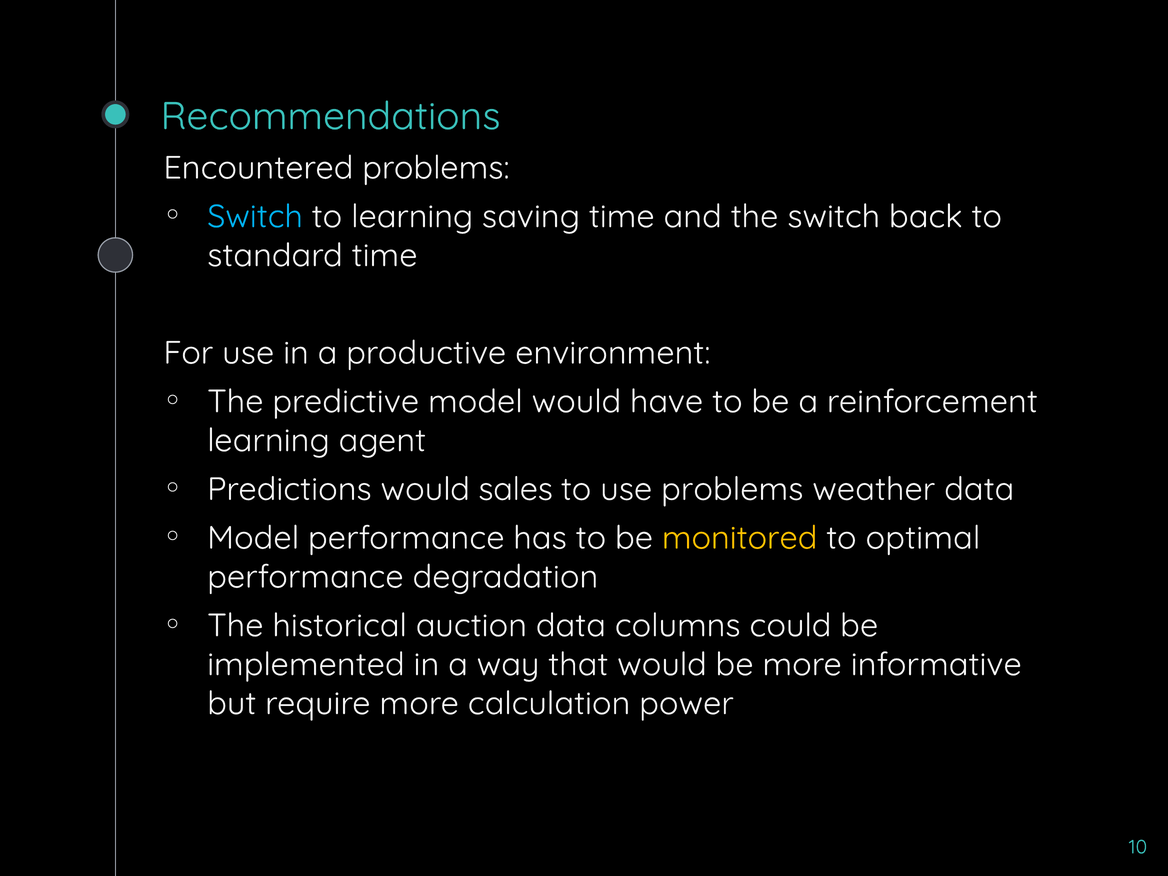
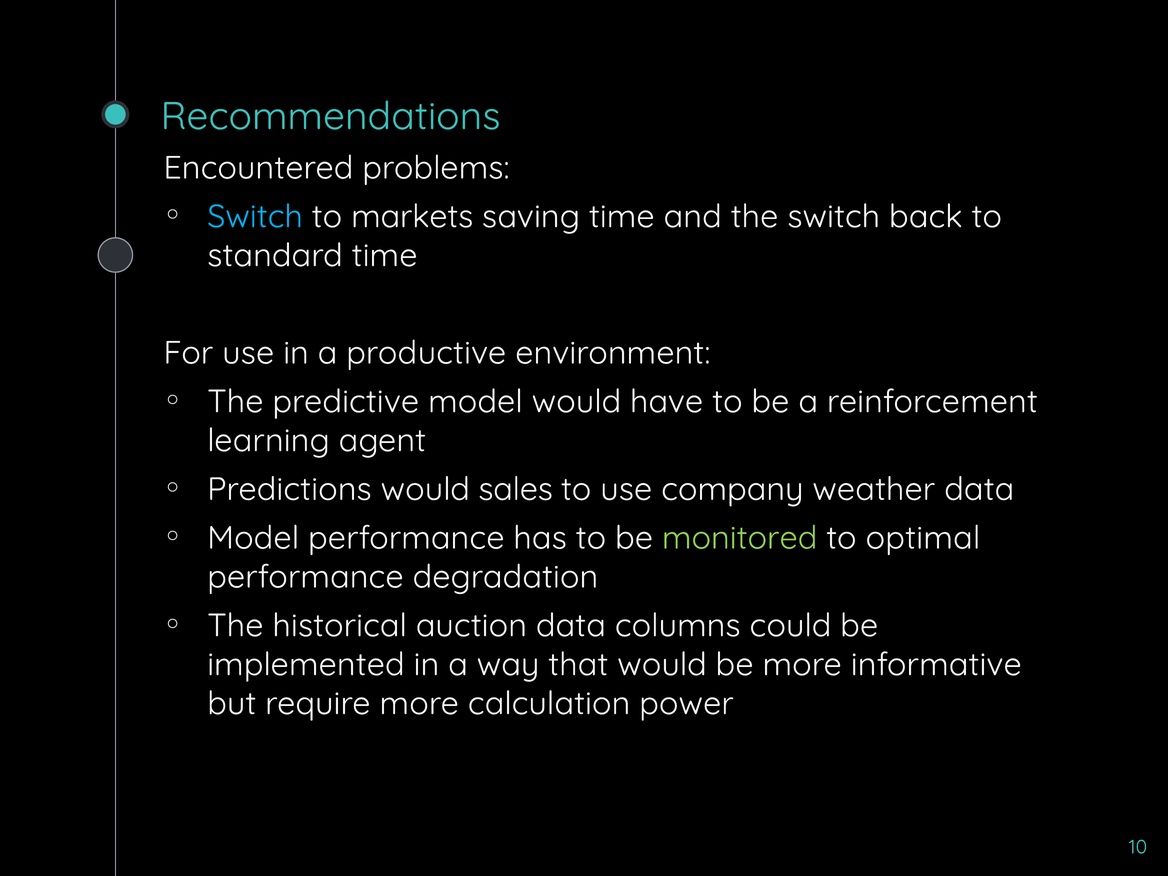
to learning: learning -> markets (412, 217)
use problems: problems -> company (732, 489)
monitored colour: yellow -> light green (740, 538)
